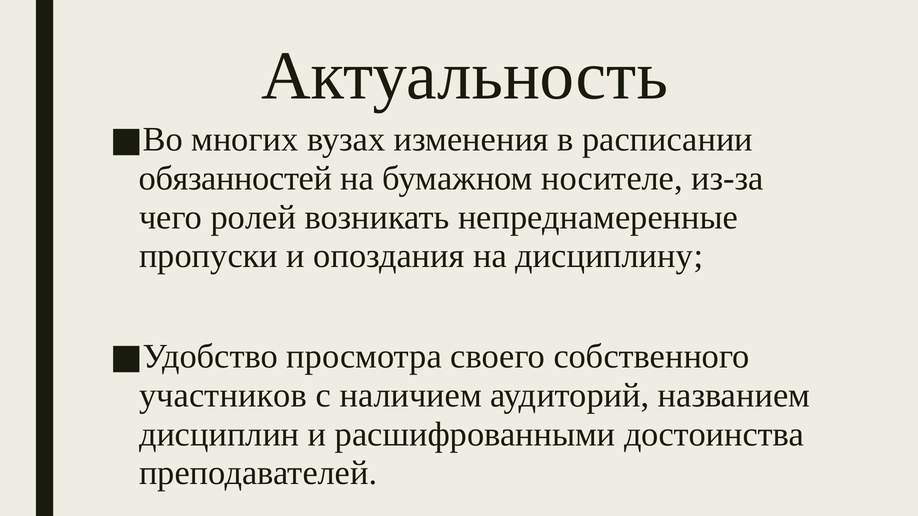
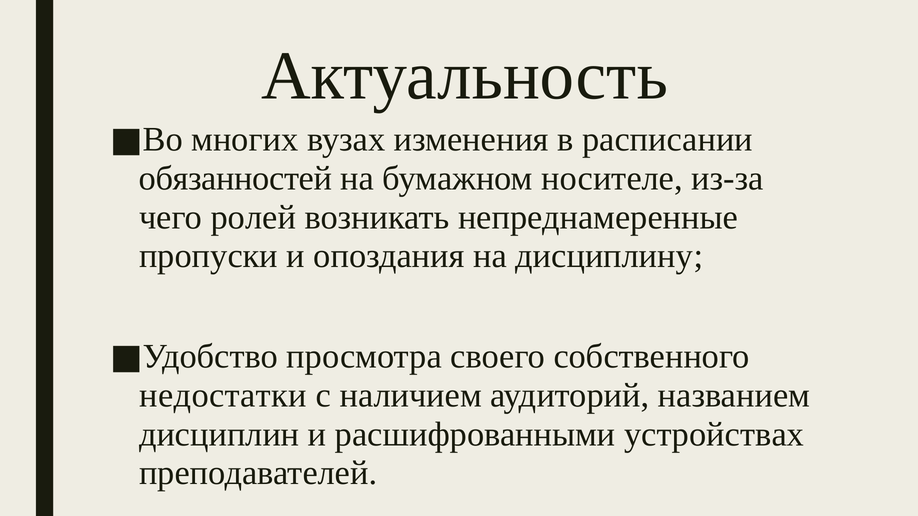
участников: участников -> недостатки (223, 396)
достоинства: достоинства -> устройствах (714, 435)
